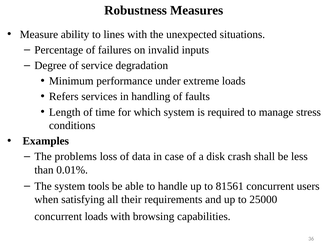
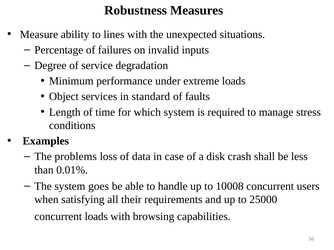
Refers: Refers -> Object (64, 97)
handling: handling -> standard (151, 97)
tools: tools -> goes (99, 187)
81561: 81561 -> 10008 (230, 187)
